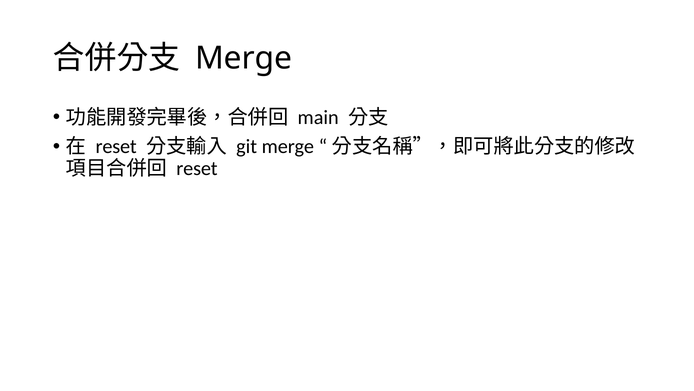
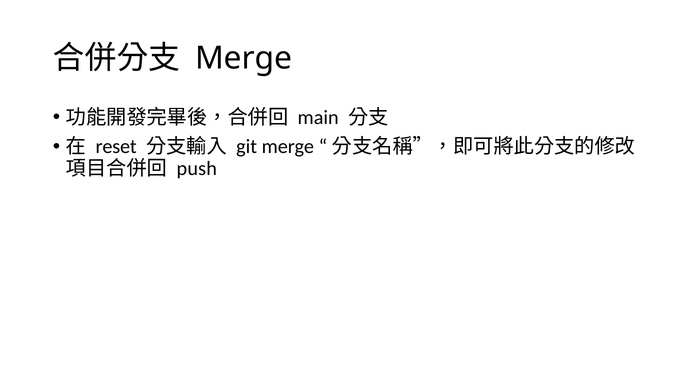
reset: reset -> push (197, 168)
